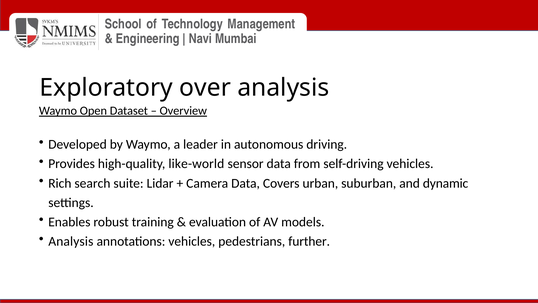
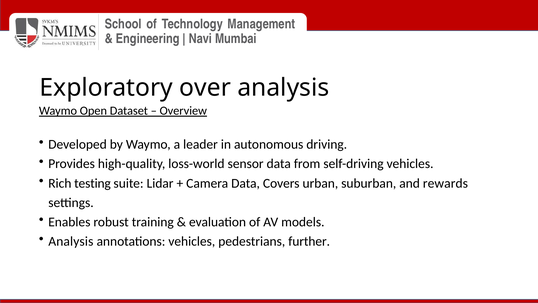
like-world: like-world -> loss-world (196, 164)
search: search -> testing (93, 183)
dynamic: dynamic -> rewards (445, 183)
